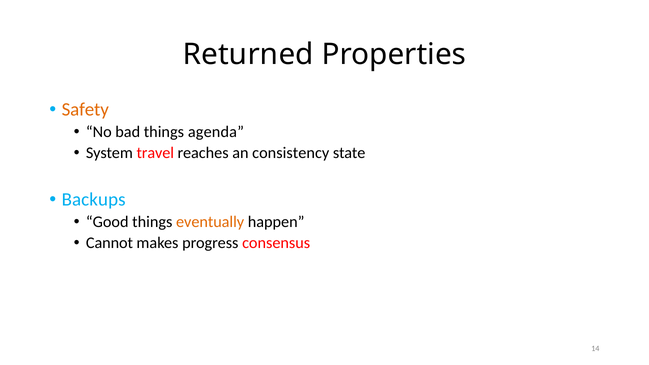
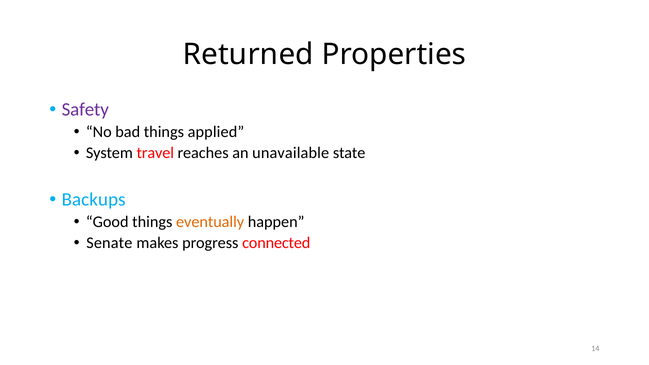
Safety colour: orange -> purple (85, 110)
agenda: agenda -> applied (216, 132)
consistency: consistency -> unavailable (291, 153)
Cannot: Cannot -> Senate (109, 243)
consensus: consensus -> connected (276, 243)
